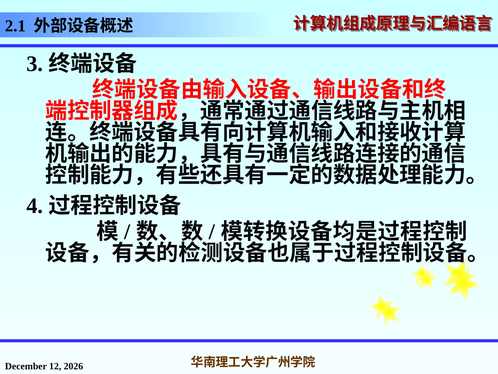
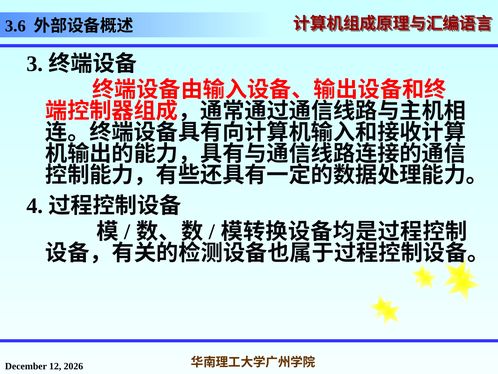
2.1: 2.1 -> 3.6 (15, 26)
